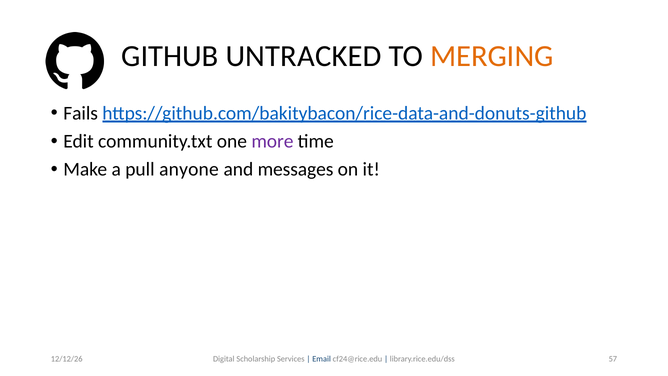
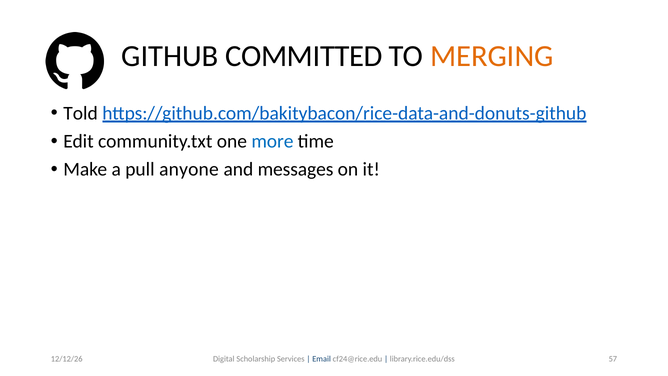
UNTRACKED: UNTRACKED -> COMMITTED (304, 56)
Fails: Fails -> Told (81, 113)
more colour: purple -> blue (272, 141)
